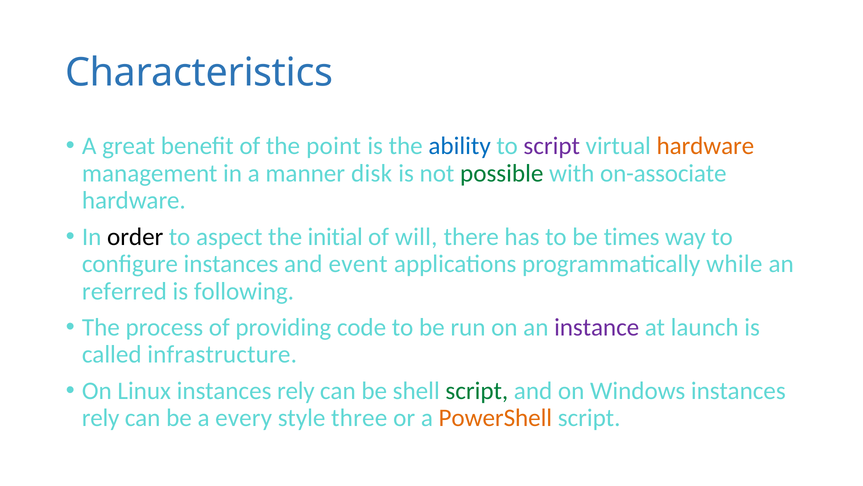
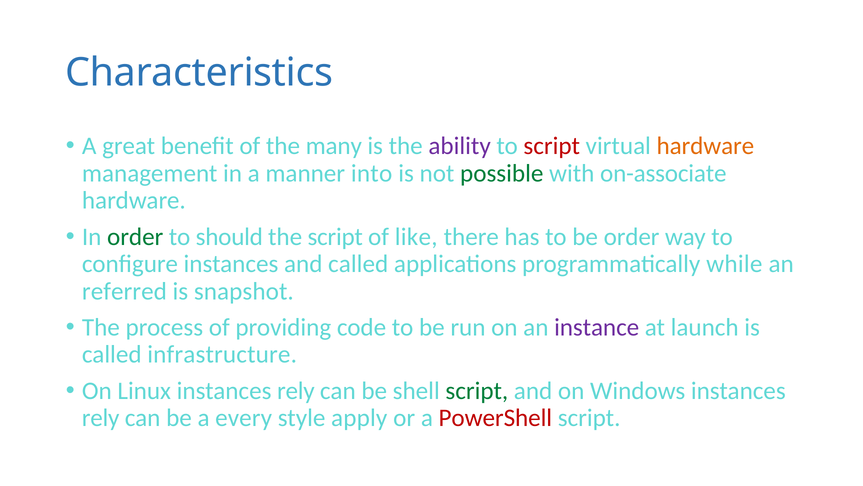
point: point -> many (334, 146)
ability colour: blue -> purple (460, 146)
script colour: purple -> red (552, 146)
disk: disk -> into (372, 173)
order colour: black -> green (135, 236)
aspect: aspect -> should (229, 236)
the initial: initial -> script (335, 236)
will: will -> like (416, 236)
be times: times -> order (632, 236)
and event: event -> called (358, 264)
following: following -> snapshot (244, 291)
three: three -> apply (359, 418)
PowerShell colour: orange -> red (495, 418)
